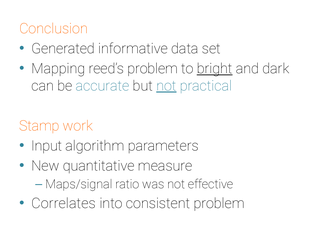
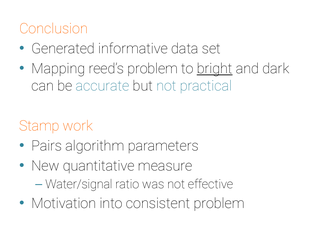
not underline: present -> none (166, 86)
Input: Input -> Pairs (47, 146)
Maps/signal: Maps/signal -> Water/signal (79, 184)
Correlates: Correlates -> Motivation (64, 203)
